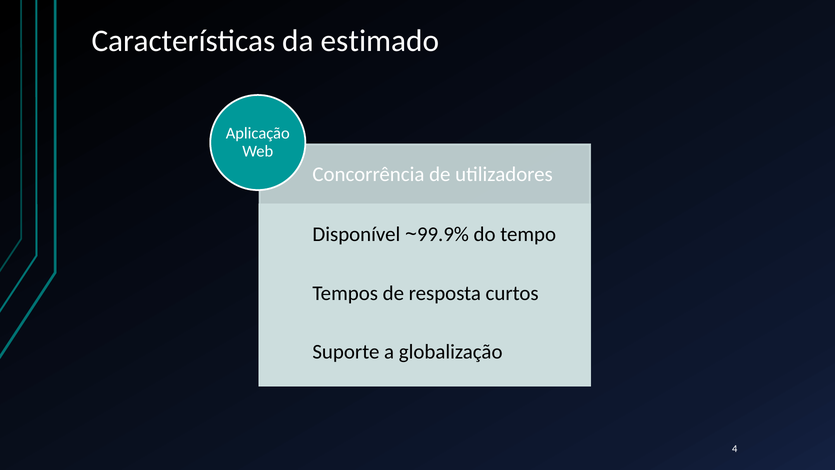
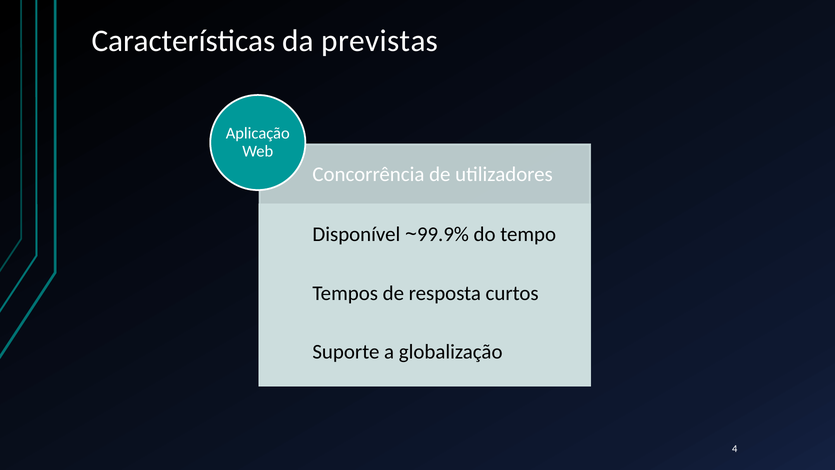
estimado: estimado -> previstas (380, 41)
